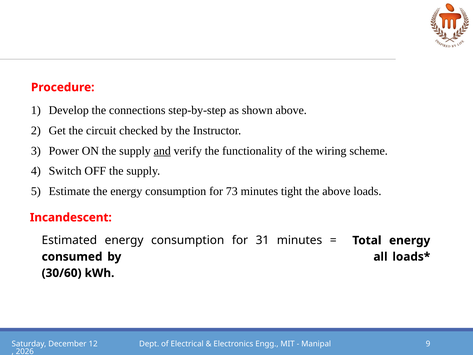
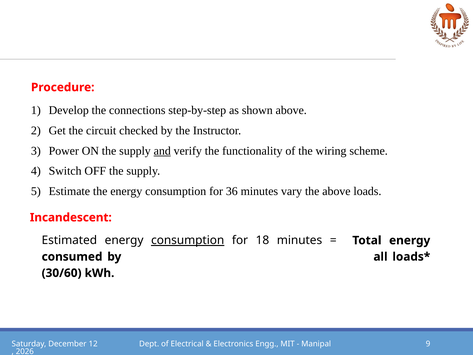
73: 73 -> 36 (232, 191)
tight: tight -> vary (292, 191)
consumption underline: none -> present (188, 240)
31: 31 -> 18 (262, 240)
